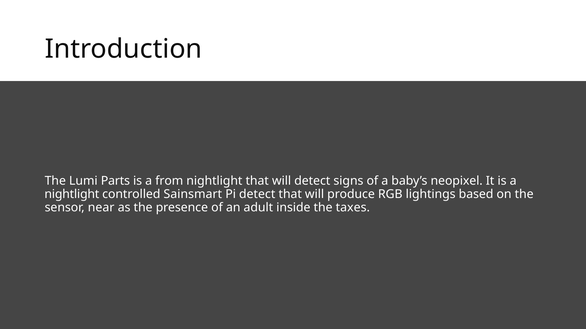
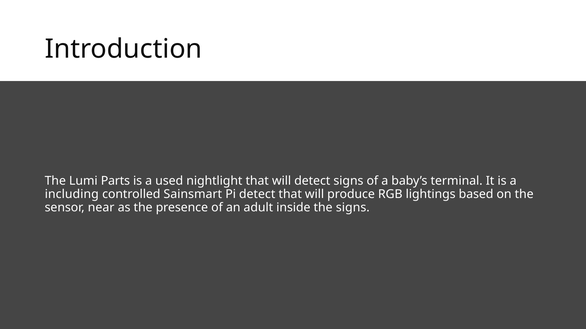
from: from -> used (169, 181)
neopixel: neopixel -> terminal (457, 181)
nightlight: nightlight -> including (72, 195)
the taxes: taxes -> signs (353, 208)
